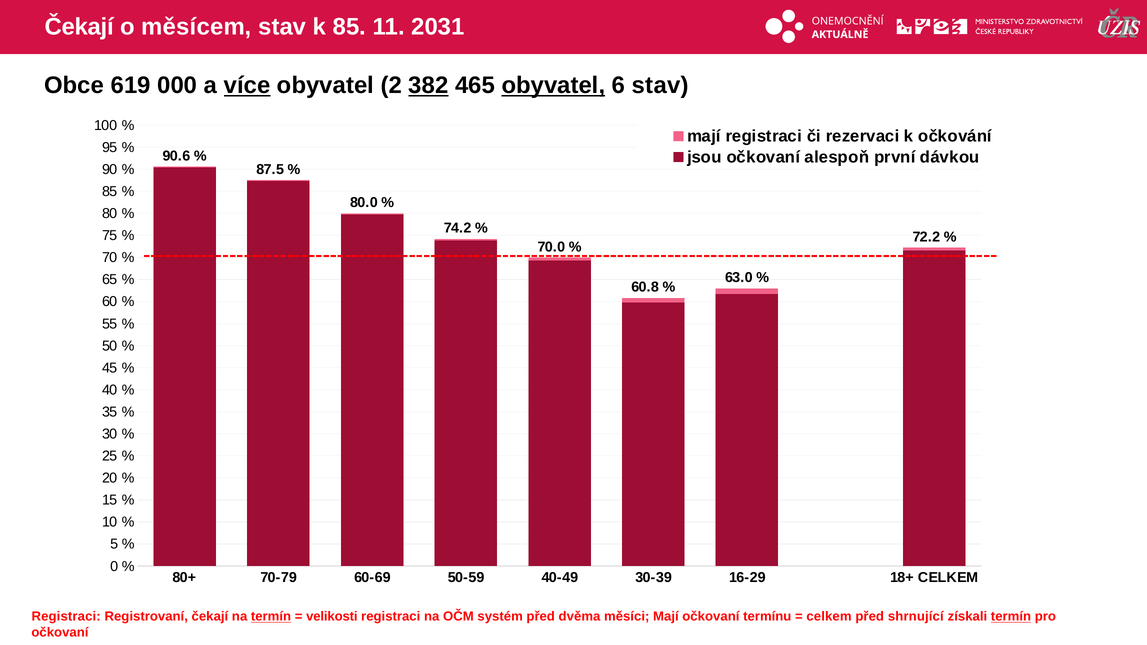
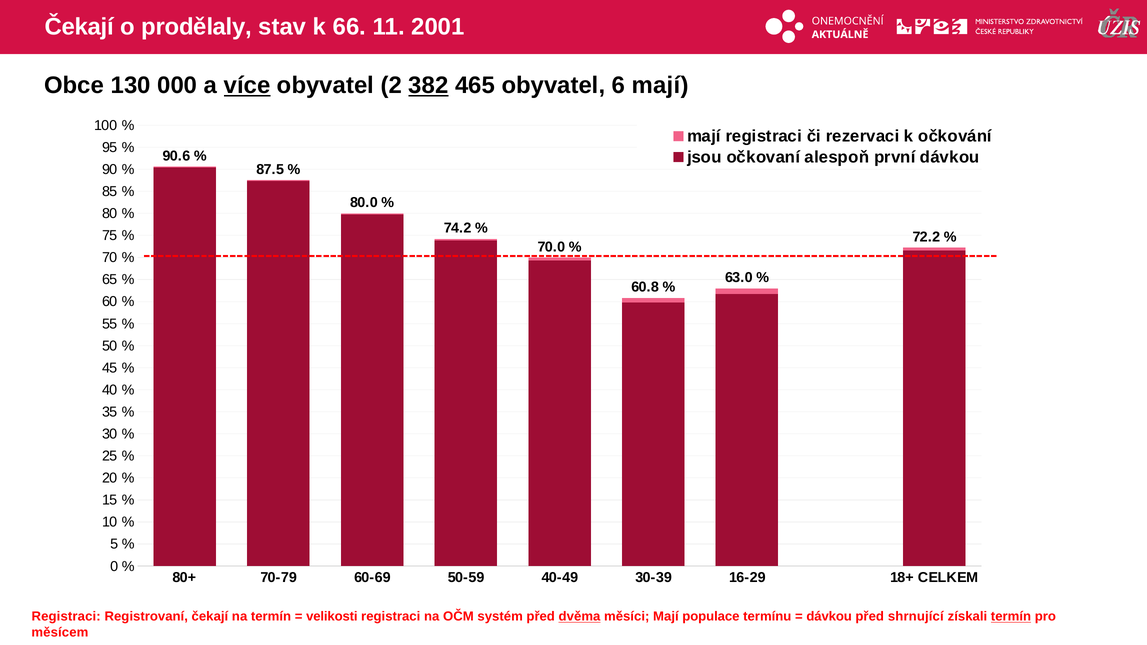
měsícem: měsícem -> prodělaly (197, 27)
k 85: 85 -> 66 (349, 27)
2031: 2031 -> 2001 (438, 27)
619: 619 -> 130 (131, 86)
obyvatel underline: present -> none (553, 86)
6 stav: stav -> mají (660, 86)
termín underline: present -> none (271, 617)
dvěma underline: none -> present (580, 617)
Mají očkovaní: očkovaní -> populace (711, 617)
celkem: celkem -> dávkou (829, 617)
očkovaní: očkovaní -> měsícem (60, 633)
